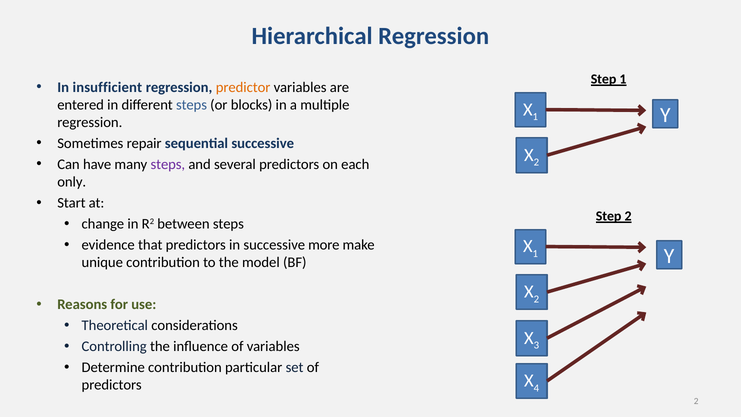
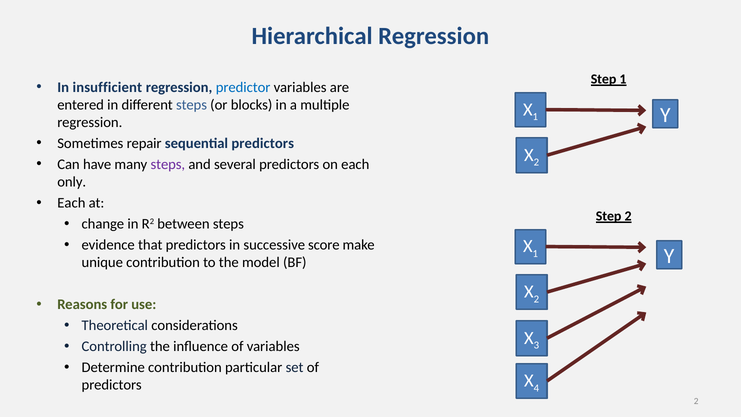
predictor colour: orange -> blue (243, 87)
sequential successive: successive -> predictors (263, 143)
Start: Start -> Each (71, 203)
more: more -> score (324, 245)
